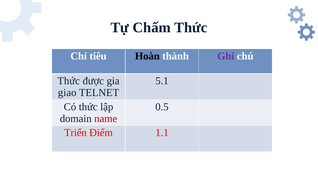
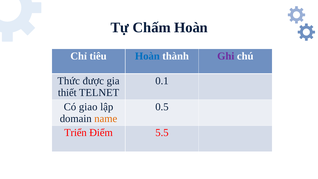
Chấm Thức: Thức -> Hoàn (191, 28)
Hoàn colour: black -> blue (147, 56)
5.1: 5.1 -> 0.1 (162, 81)
giao: giao -> thiết (67, 93)
Có thức: thức -> giao (88, 107)
name colour: red -> orange (106, 118)
1.1: 1.1 -> 5.5 (162, 133)
